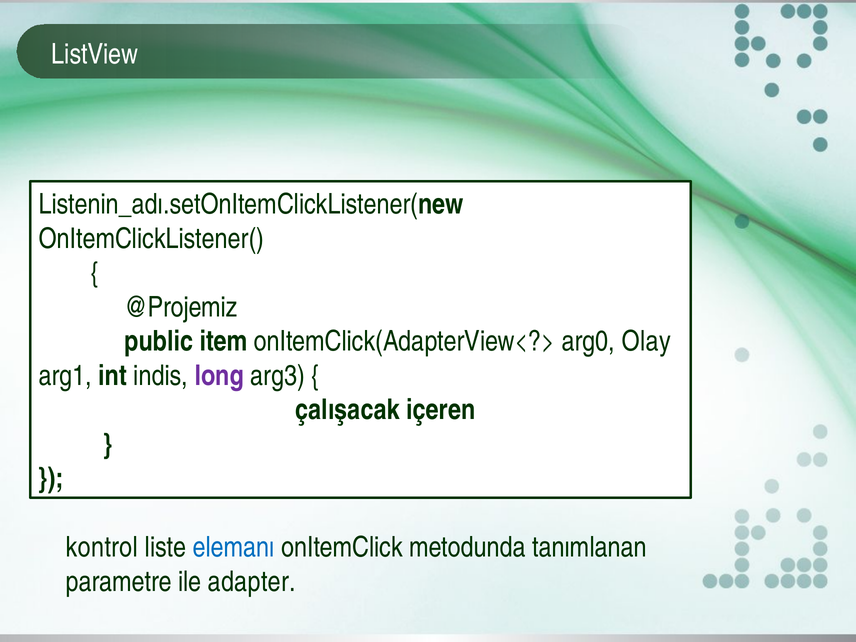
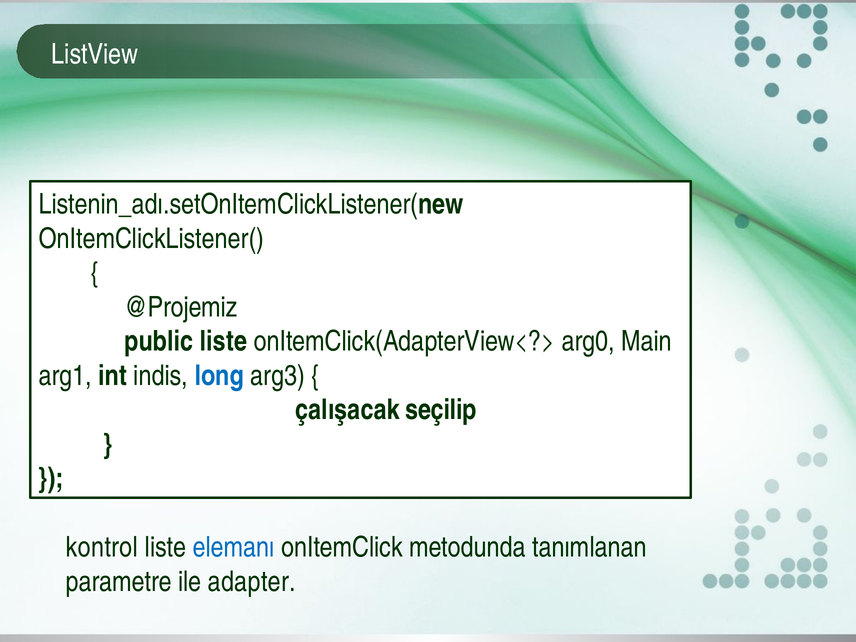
public item: item -> liste (223, 341)
Olay: Olay -> Main (646, 341)
long colour: purple -> blue (219, 376)
içeren: içeren -> seçilip (441, 410)
